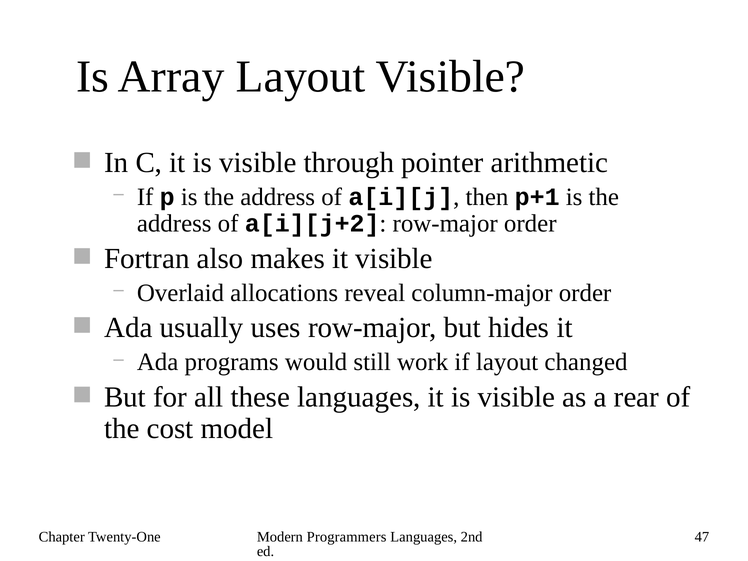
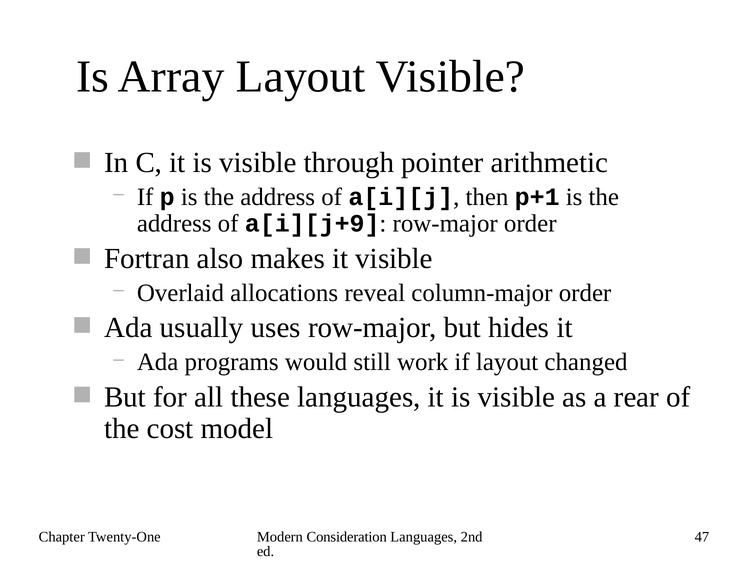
a[i][j+2: a[i][j+2 -> a[i][j+9 (312, 224)
Programmers: Programmers -> Consideration (347, 537)
